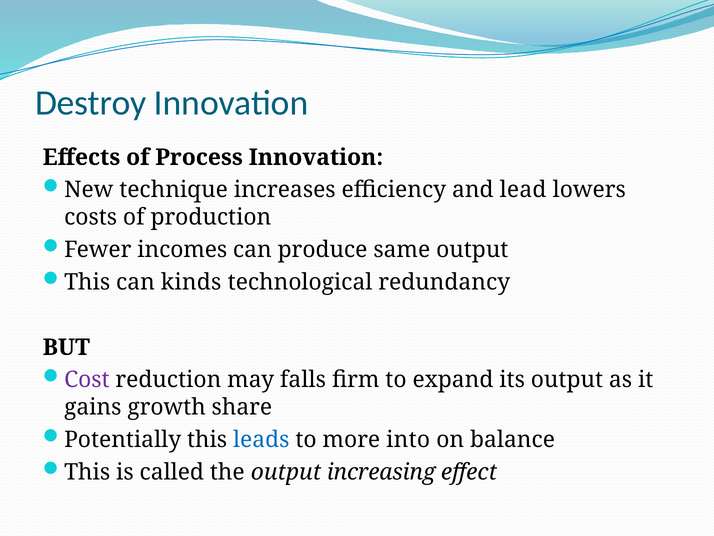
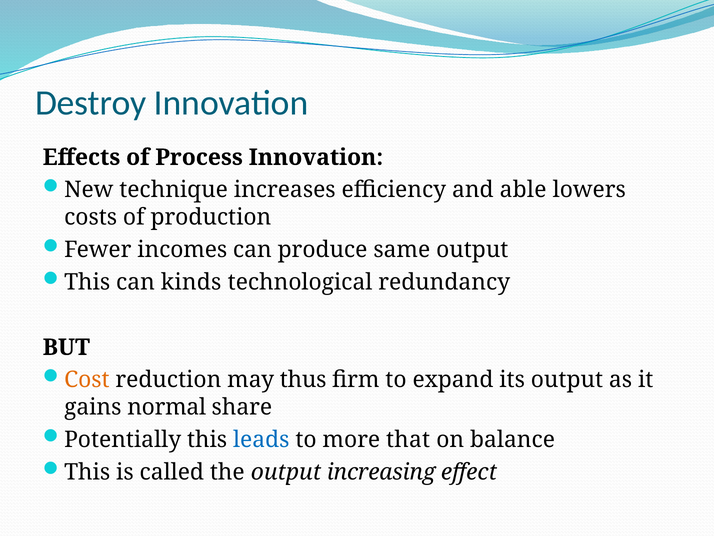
lead: lead -> able (523, 190)
Cost colour: purple -> orange (87, 380)
falls: falls -> thus (303, 380)
growth: growth -> normal (167, 407)
into: into -> that (408, 439)
